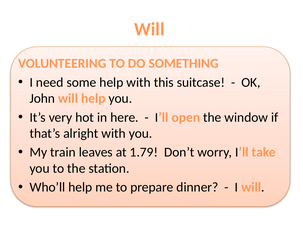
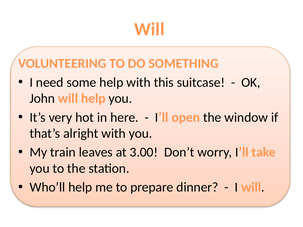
1.79: 1.79 -> 3.00 (144, 152)
